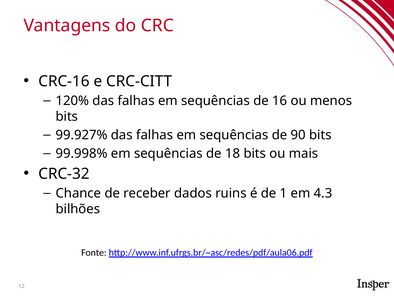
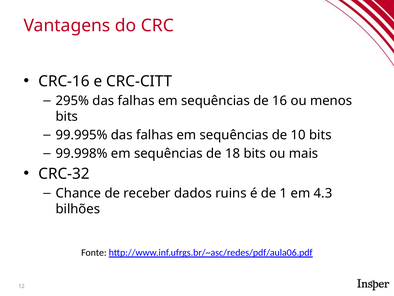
120%: 120% -> 295% (72, 101)
99.927%: 99.927% -> 99.995% (82, 135)
90: 90 -> 10 (298, 135)
